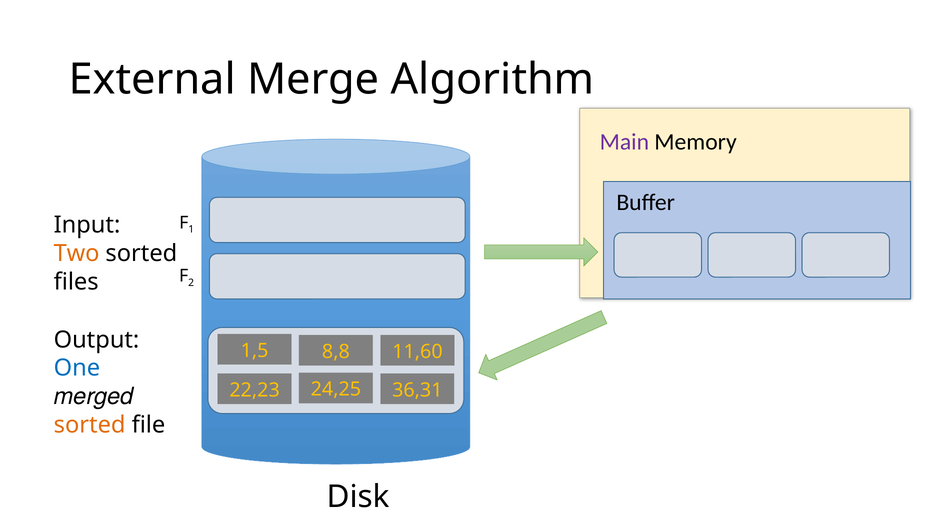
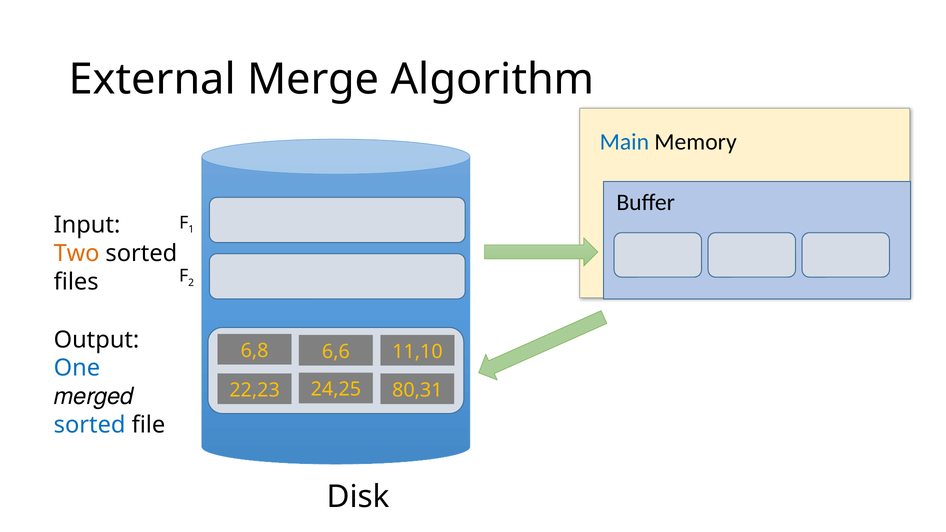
Main colour: purple -> blue (624, 142)
1,5: 1,5 -> 6,8 (255, 351)
8,8: 8,8 -> 6,6 (336, 352)
11,60: 11,60 -> 11,10 (417, 352)
36,31: 36,31 -> 80,31 (417, 390)
sorted colour: orange -> blue (90, 425)
